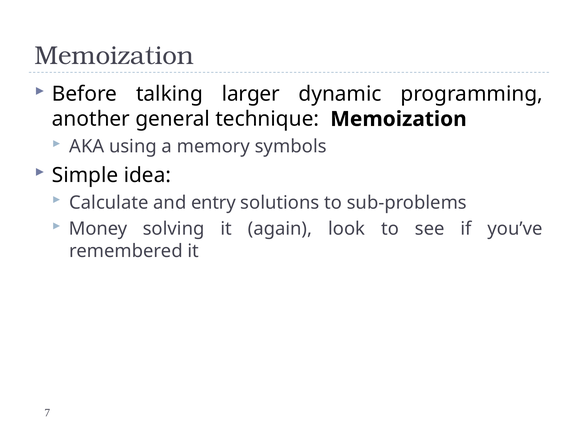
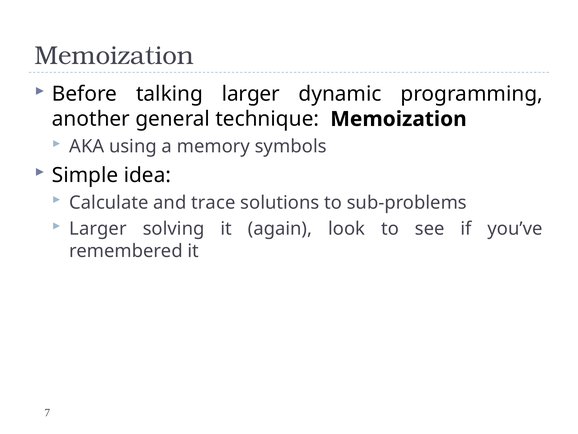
entry: entry -> trace (213, 202)
Money: Money -> Larger (98, 229)
